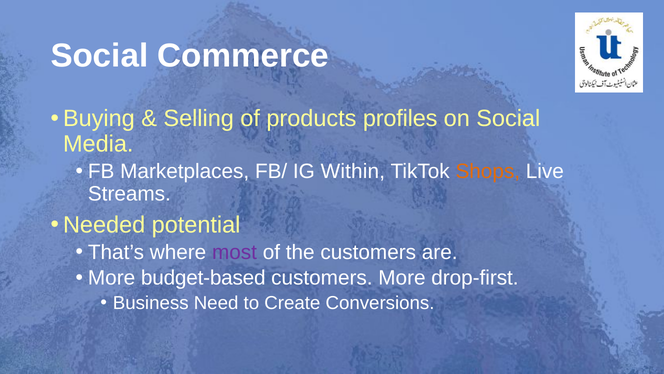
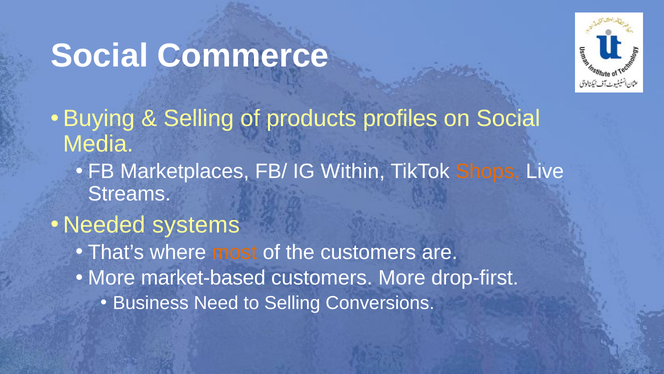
potential: potential -> systems (196, 224)
most colour: purple -> orange (235, 252)
budget-based: budget-based -> market-based (203, 278)
to Create: Create -> Selling (292, 302)
